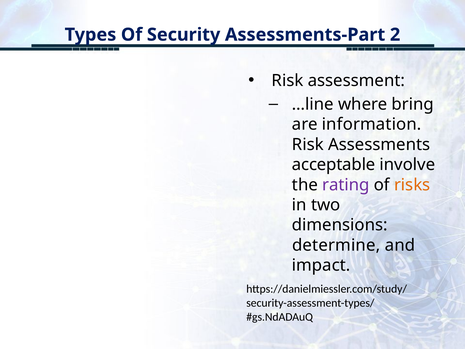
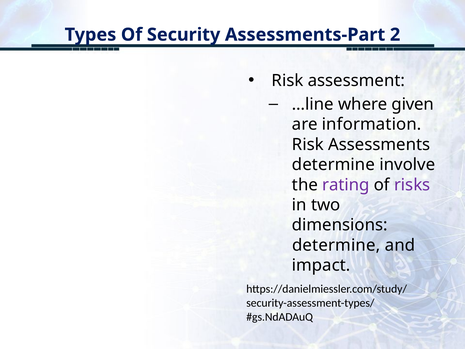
bring: bring -> given (413, 104)
acceptable: acceptable -> determine (333, 165)
risks colour: orange -> purple (412, 185)
